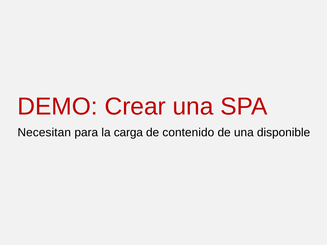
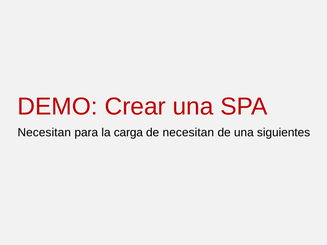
de contenido: contenido -> necesitan (188, 133)
disponible: disponible -> siguientes (284, 133)
